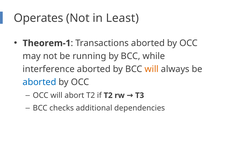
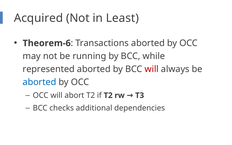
Operates: Operates -> Acquired (38, 18)
Theorem-1: Theorem-1 -> Theorem-6 (47, 43)
interference: interference -> represented (49, 69)
will colour: orange -> red (152, 69)
